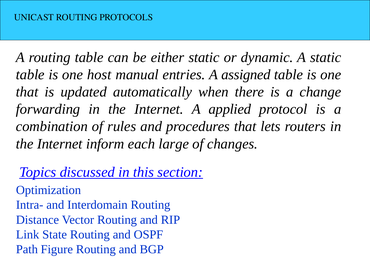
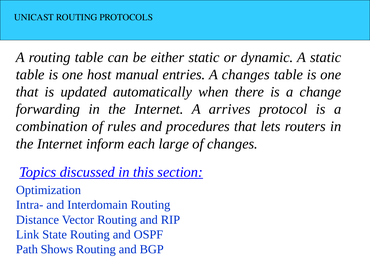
A assigned: assigned -> changes (246, 74)
applied: applied -> arrives (230, 109)
Figure: Figure -> Shows (57, 249)
